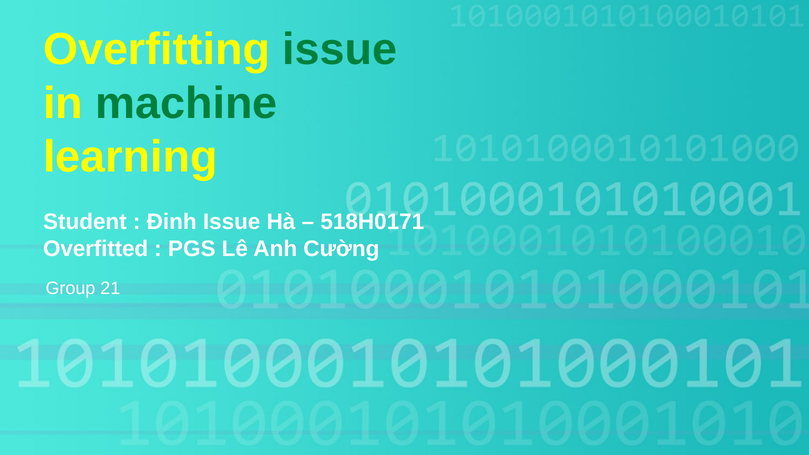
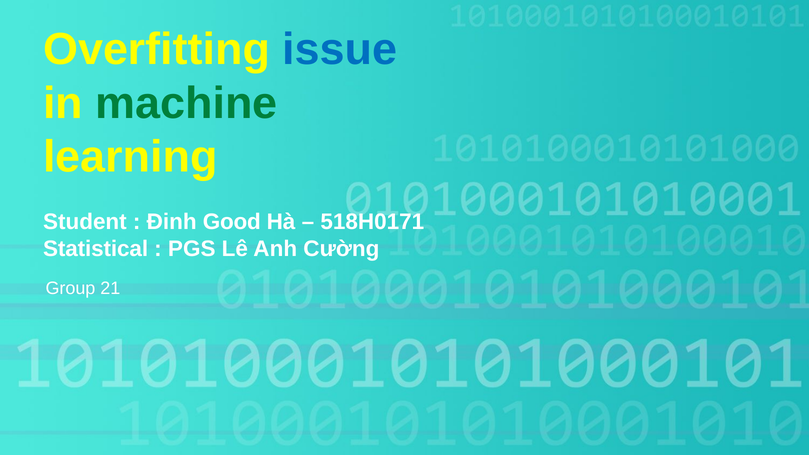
issue colour: green -> blue (340, 49)
Đinh Issue: Issue -> Good (232, 222)
Overfitted: Overfitted -> Statistical (96, 249)
